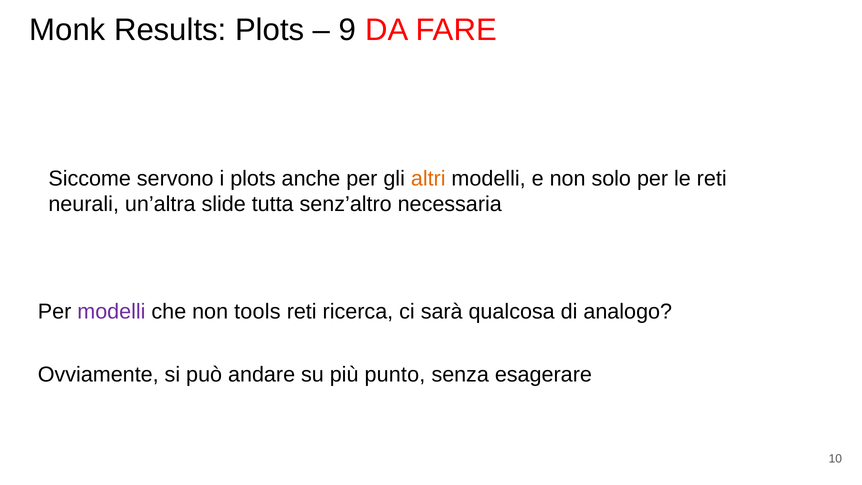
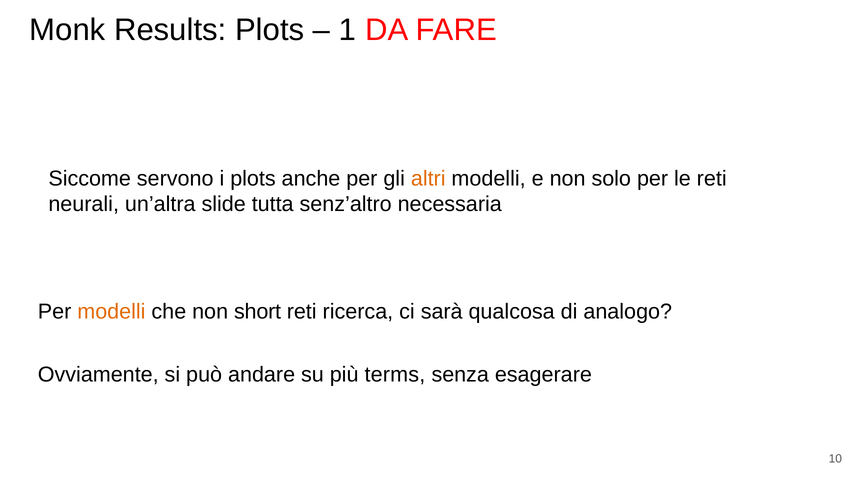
9: 9 -> 1 (348, 30)
modelli colour: purple -> orange (111, 312)
tools: tools -> short (258, 312)
punto: punto -> terms (395, 374)
